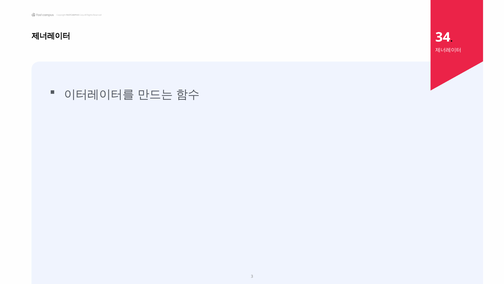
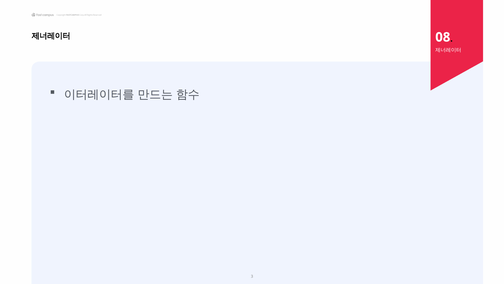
34: 34 -> 08 (443, 37)
